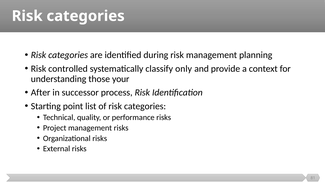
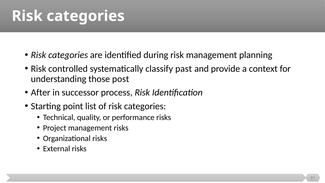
only: only -> past (184, 69)
your: your -> post (121, 79)
